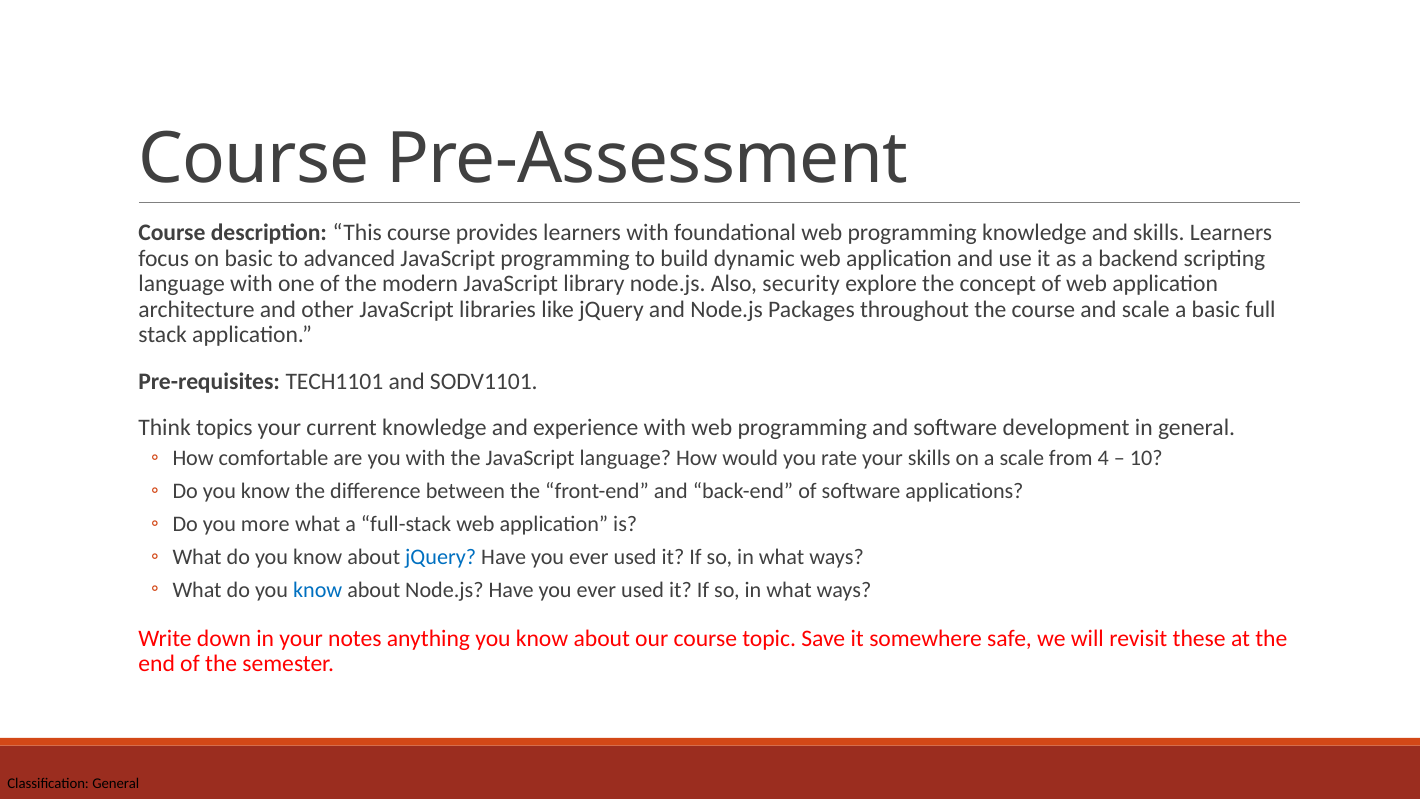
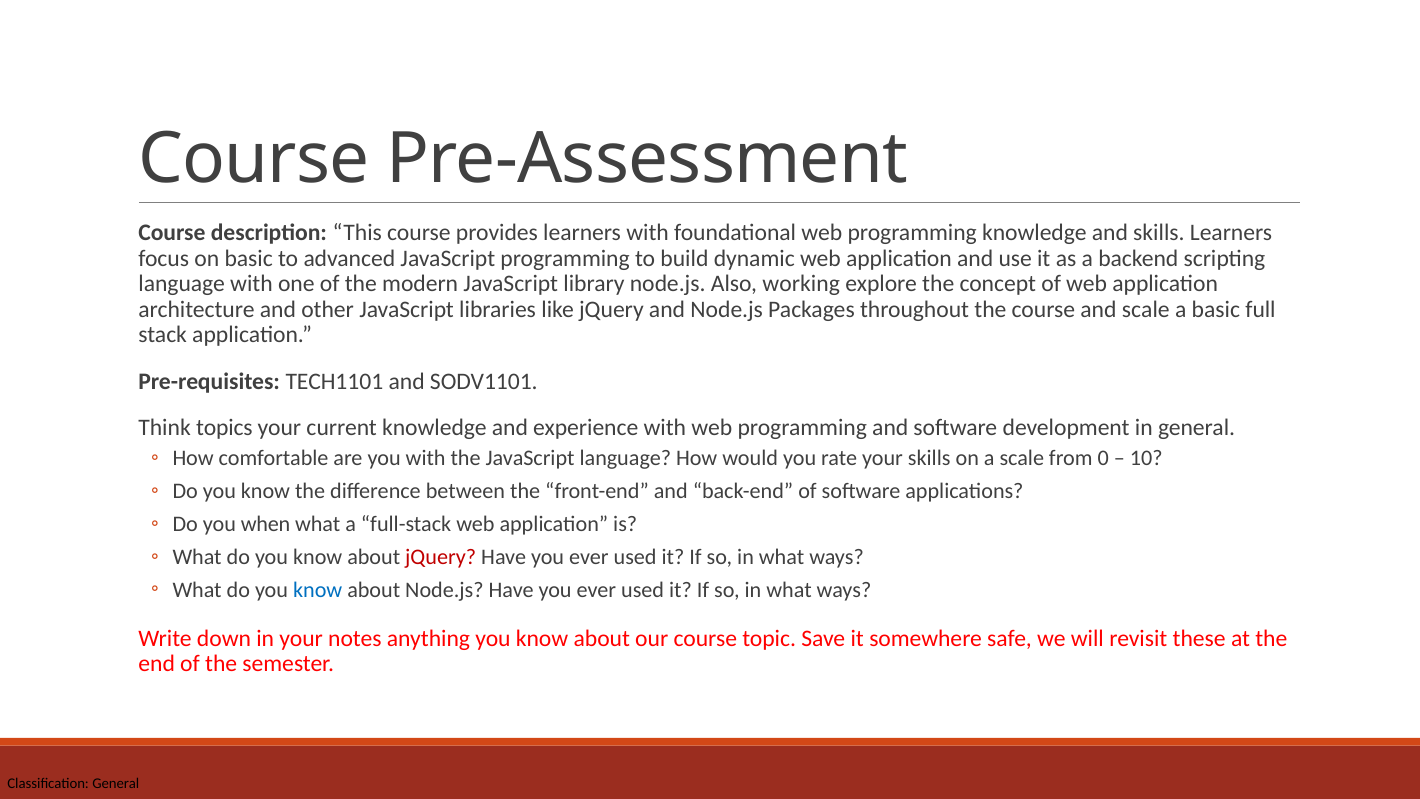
security: security -> working (801, 284)
4: 4 -> 0 (1103, 458)
more: more -> when (266, 524)
jQuery colour: blue -> red (441, 557)
